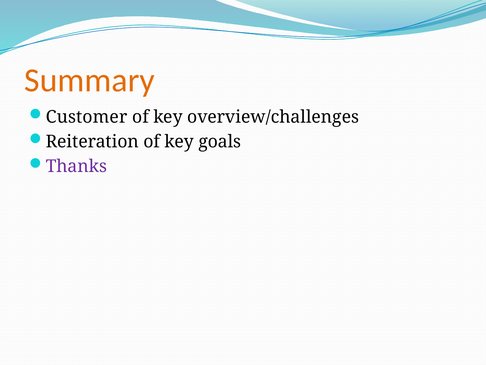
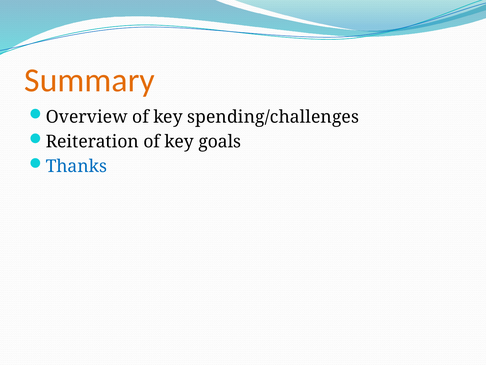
Customer: Customer -> Overview (87, 117)
overview/challenges: overview/challenges -> spending/challenges (273, 117)
Thanks colour: purple -> blue (76, 166)
